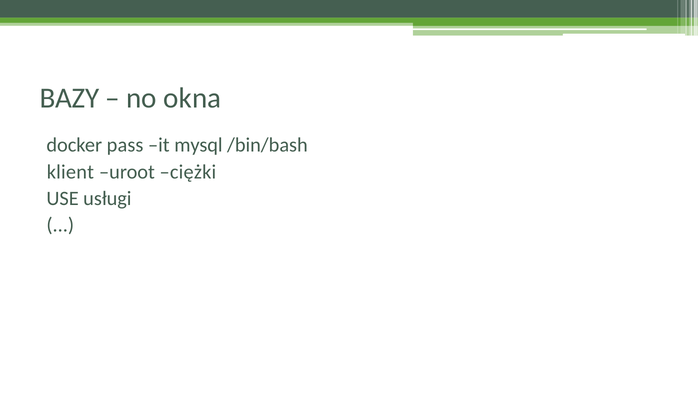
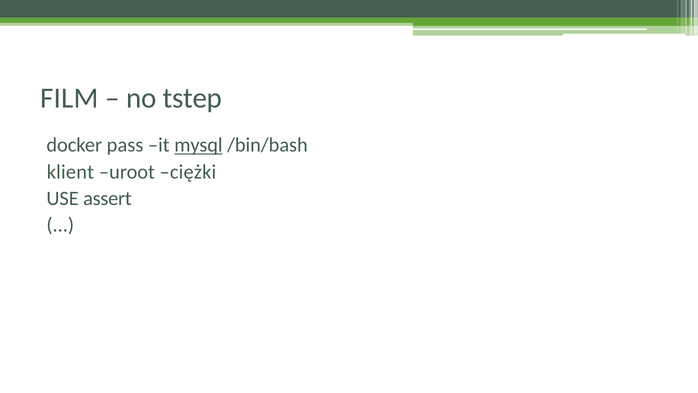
BAZY: BAZY -> FILM (69, 98)
okna: okna -> tstep (192, 98)
mysql underline: none -> present (198, 145)
usługi: usługi -> assert (107, 198)
